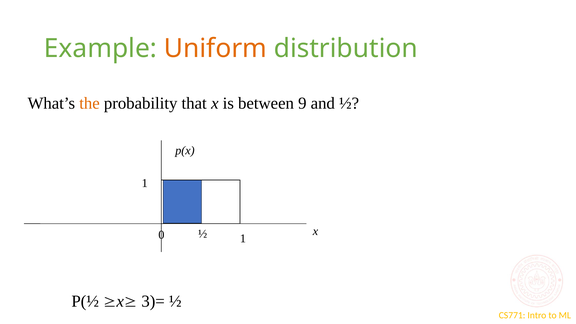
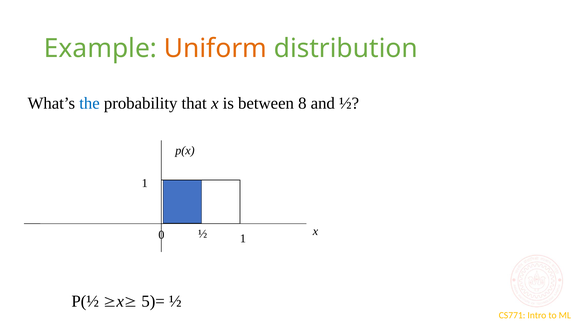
the colour: orange -> blue (89, 103)
9: 9 -> 8 (302, 103)
3)=: 3)= -> 5)= (153, 301)
